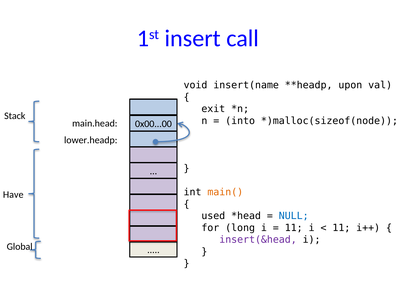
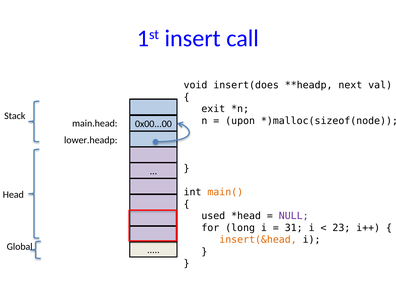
insert(name: insert(name -> insert(does (246, 85)
upon: upon -> next (350, 85)
into: into -> upon (240, 121)
Have: Have -> Head (13, 195)
NULL colour: blue -> purple (294, 216)
11: 11 -> 31 (294, 228)
11: 11 -> 23 (341, 228)
insert(&head colour: purple -> orange (258, 240)
